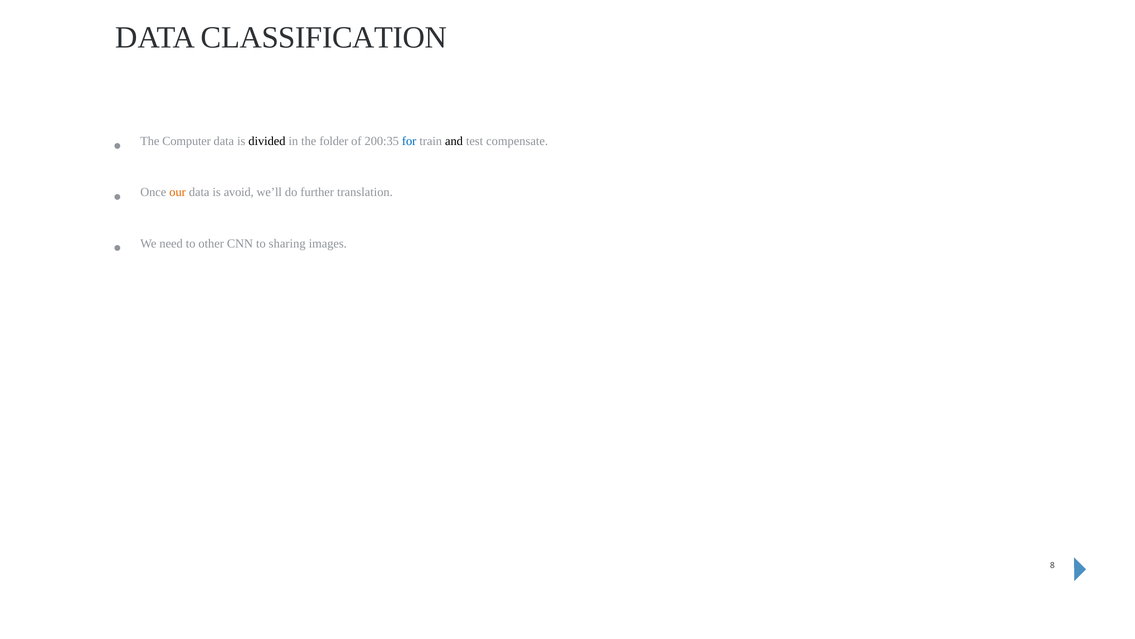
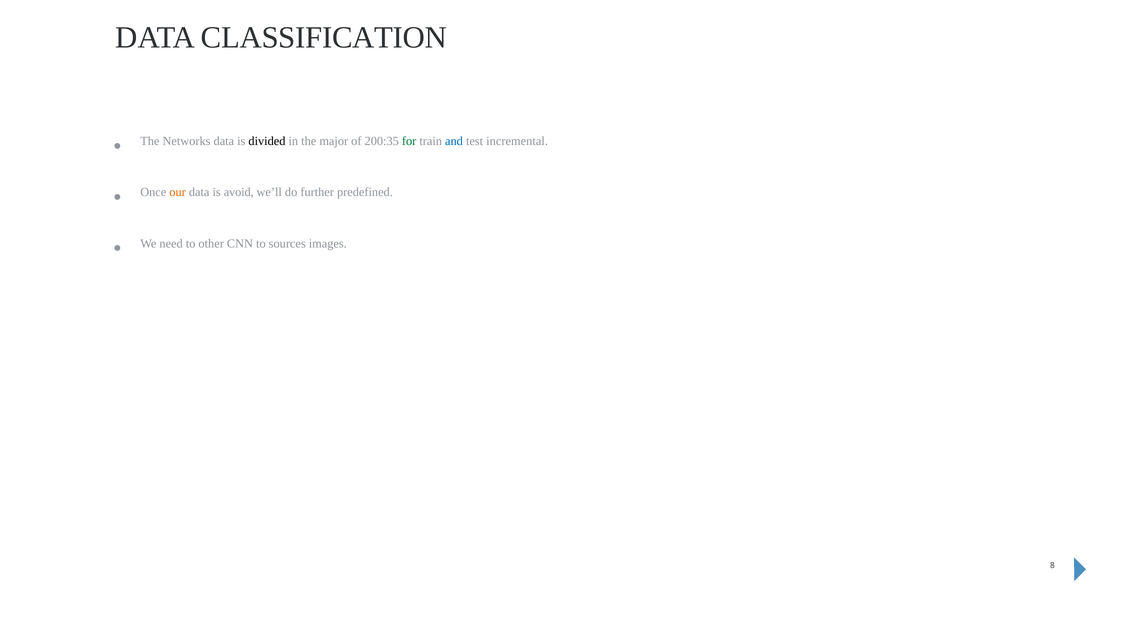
Computer: Computer -> Networks (187, 141)
folder: folder -> major (334, 141)
for colour: blue -> green (409, 141)
and colour: black -> blue (454, 141)
compensate: compensate -> incremental (517, 141)
translation: translation -> predefined (365, 192)
sharing: sharing -> sources (287, 243)
